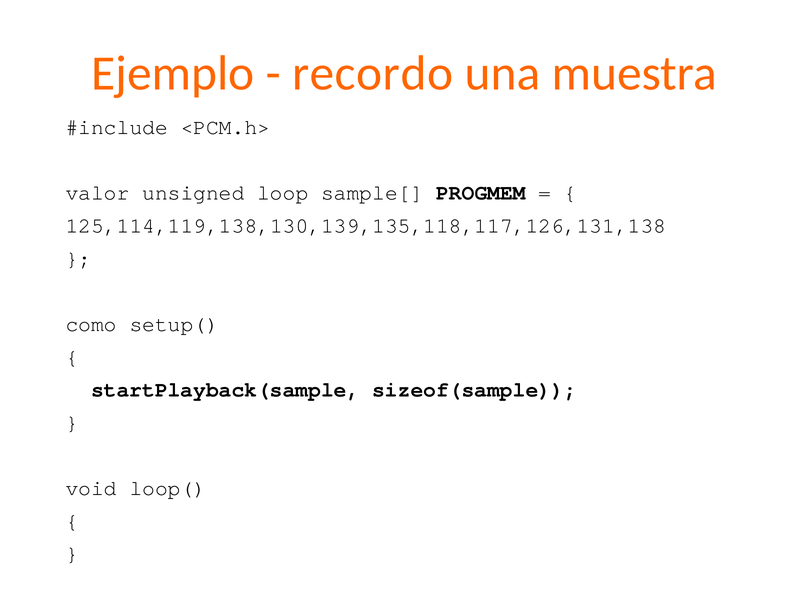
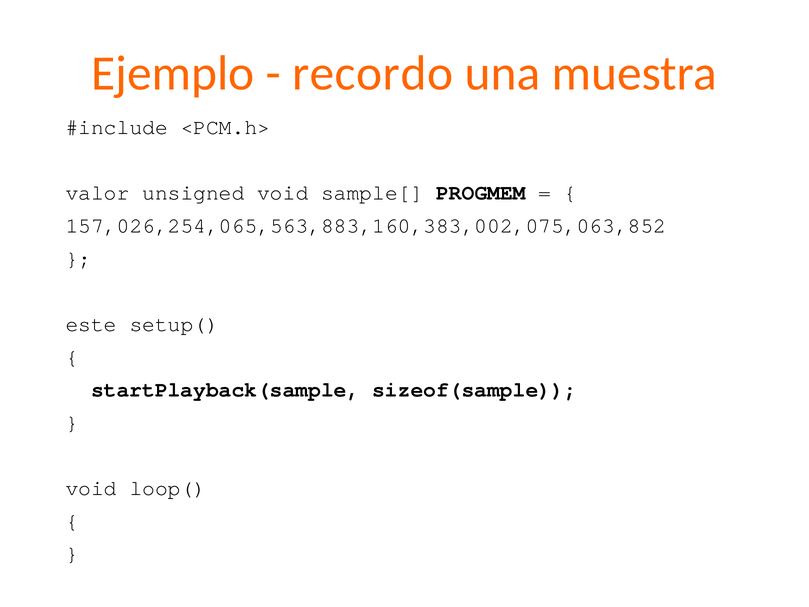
unsigned loop: loop -> void (283, 193)
125,114,119,138,130,139,135,118,117,126,131,138: 125,114,119,138,130,139,135,118,117,126,131,138 -> 157,026,254,065,563,883,160,383,002,075,063,852 (366, 226)
como: como -> este (91, 324)
